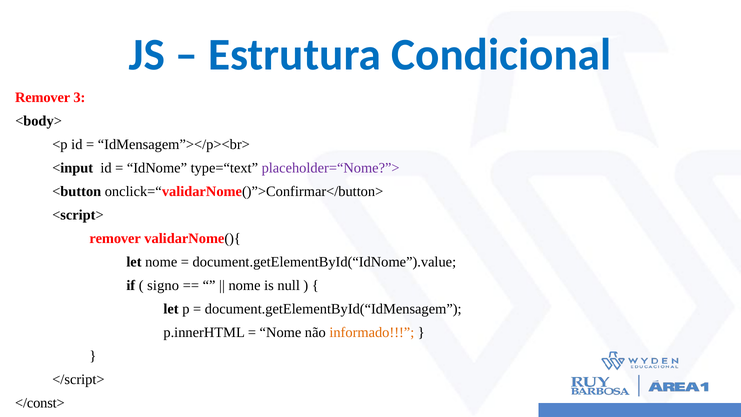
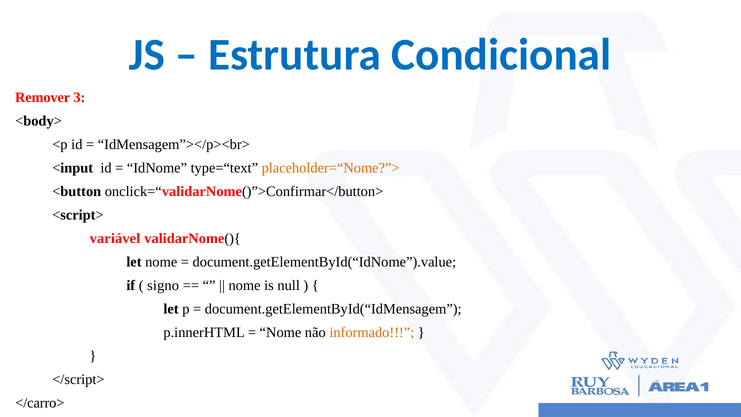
placeholder=“Nome?”> colour: purple -> orange (331, 168)
remover: remover -> variável (115, 238)
</const>: </const> -> </carro> (40, 403)
